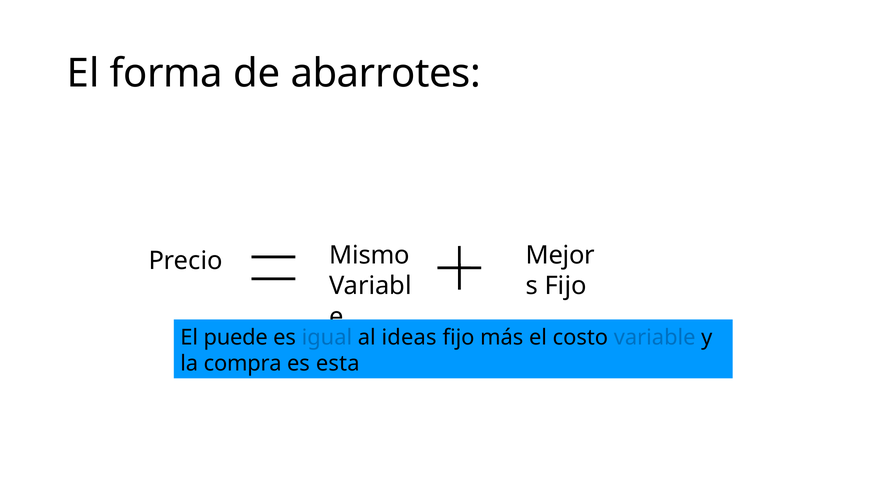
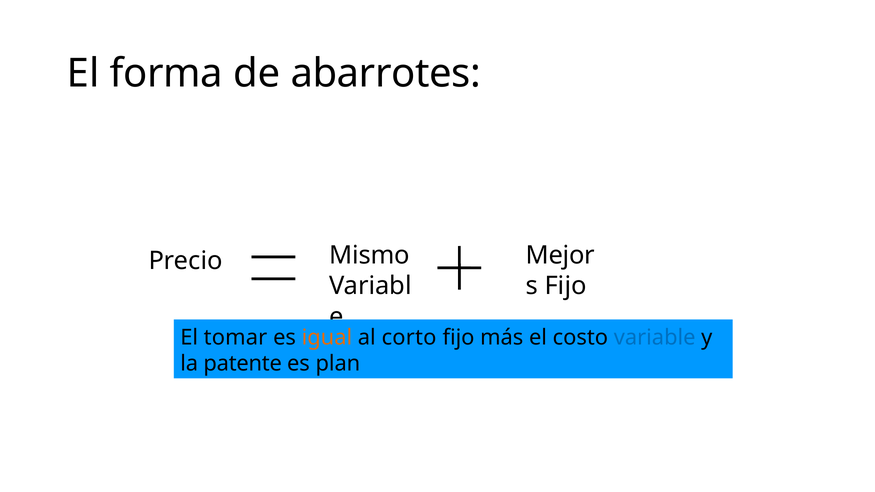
puede: puede -> tomar (235, 337)
igual colour: blue -> orange (327, 337)
ideas: ideas -> corto (409, 337)
compra: compra -> patente (243, 364)
esta: esta -> plan (338, 364)
